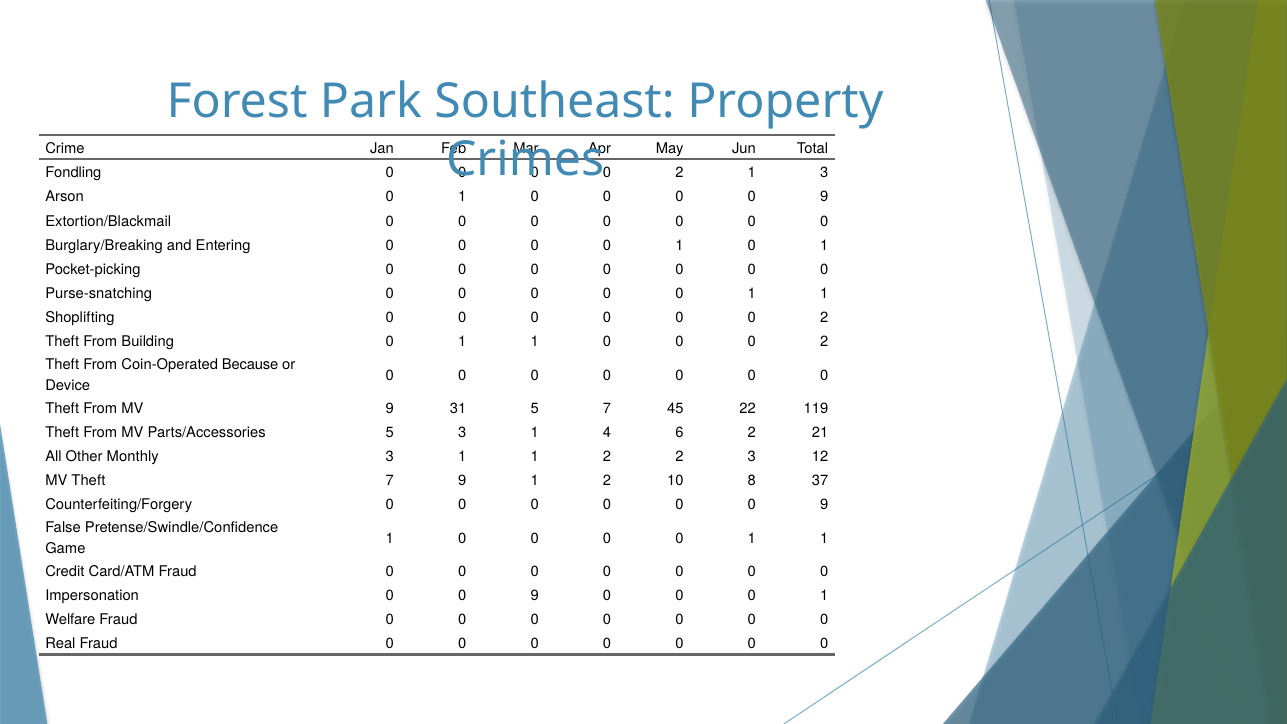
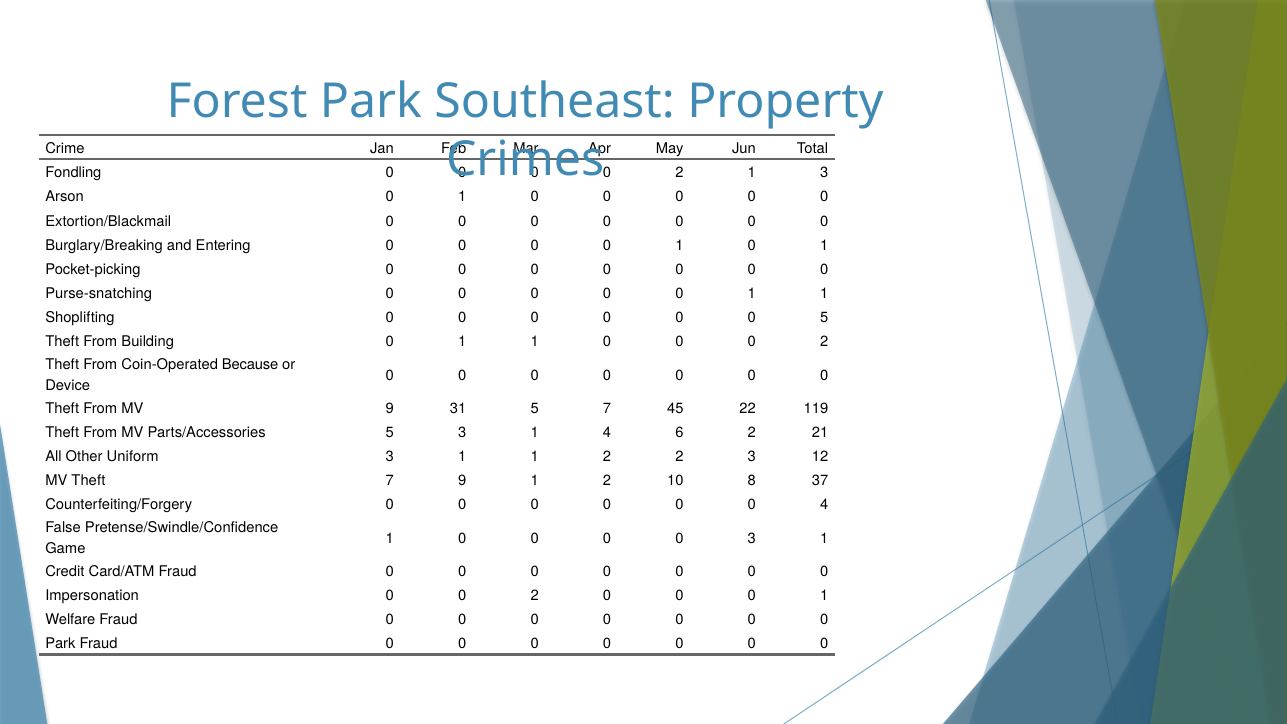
9: 9 -> 0 (824, 197)
2: 2 -> 5 (824, 318)
Monthly: Monthly -> Uniform (133, 457)
9: 9 -> 4 (824, 505)
1: 1 -> 3 (752, 538)
Impersonation 0 0 9: 9 -> 2 (535, 596)
Real: Real -> Park (60, 644)
